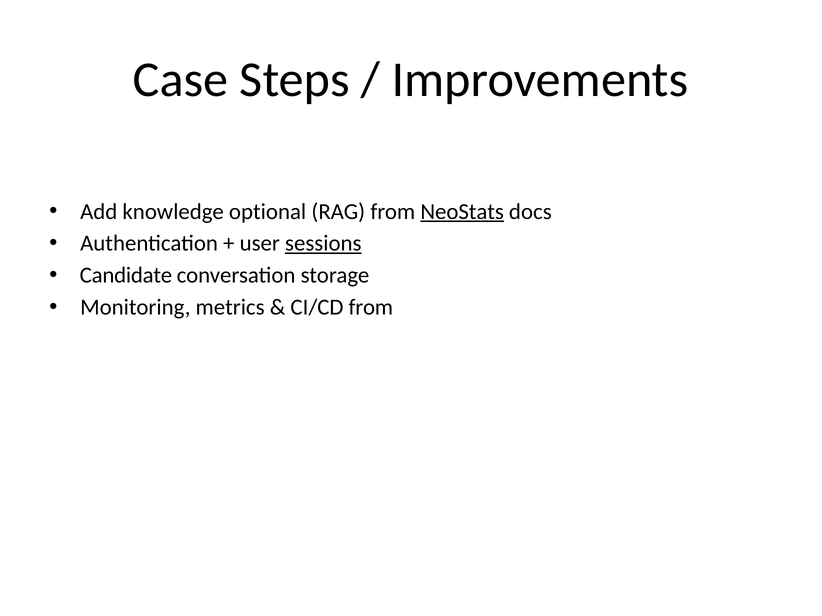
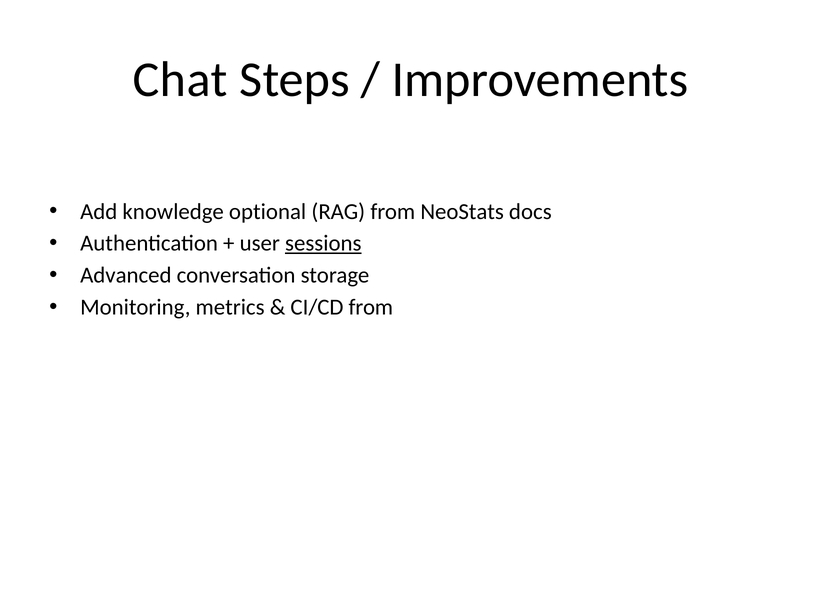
Case: Case -> Chat (180, 80)
NeoStats underline: present -> none (462, 212)
Candidate: Candidate -> Advanced (126, 276)
